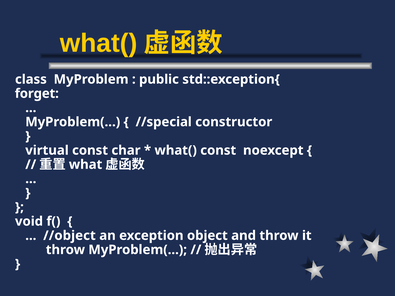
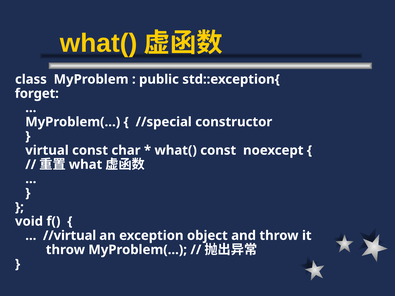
//object: //object -> //virtual (70, 236)
